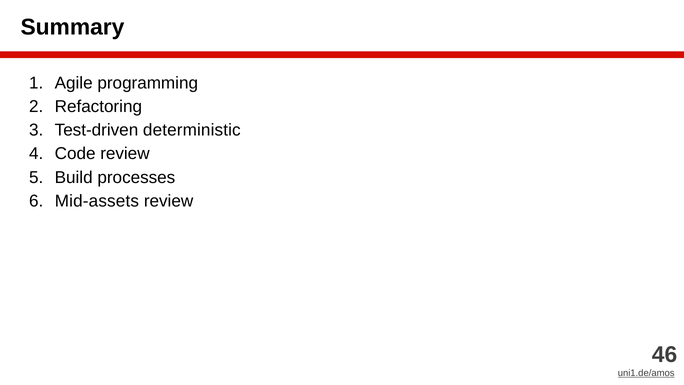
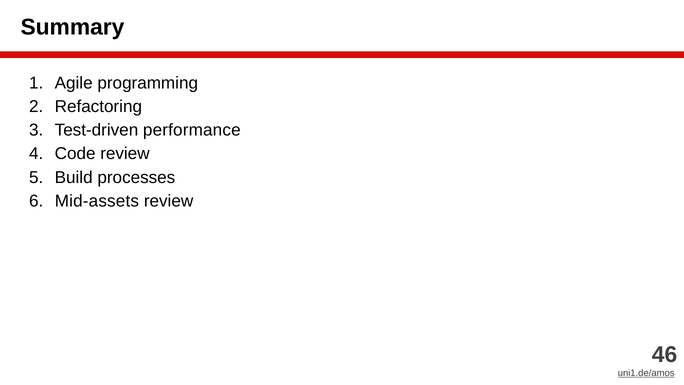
deterministic: deterministic -> performance (192, 130)
